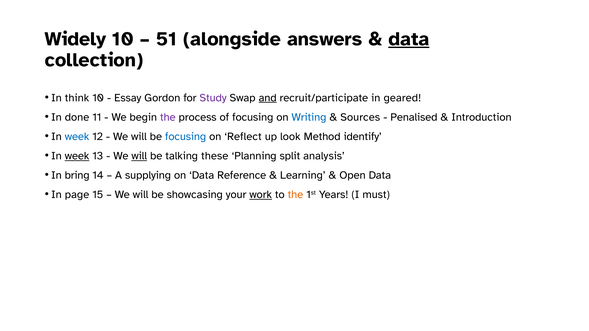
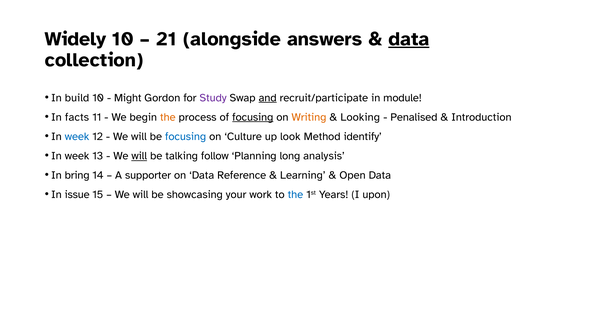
51: 51 -> 21 (166, 39)
think: think -> build (77, 98)
Essay: Essay -> Might (128, 98)
geared: geared -> module (403, 98)
done: done -> facts (77, 117)
the colour: purple -> orange (168, 117)
focusing underline: none -> present (253, 117)
Writing colour: blue -> orange (309, 117)
Sources: Sources -> Looking (360, 117)
Reflect: Reflect -> Culture (243, 137)
week underline: present -> none (77, 156)
these: these -> follow (215, 156)
split: split -> long (290, 156)
supplying: supplying -> supporter (148, 175)
page: page -> issue (77, 195)
work underline: present -> none (261, 195)
the colour: orange -> blue (295, 195)
must: must -> upon (376, 195)
